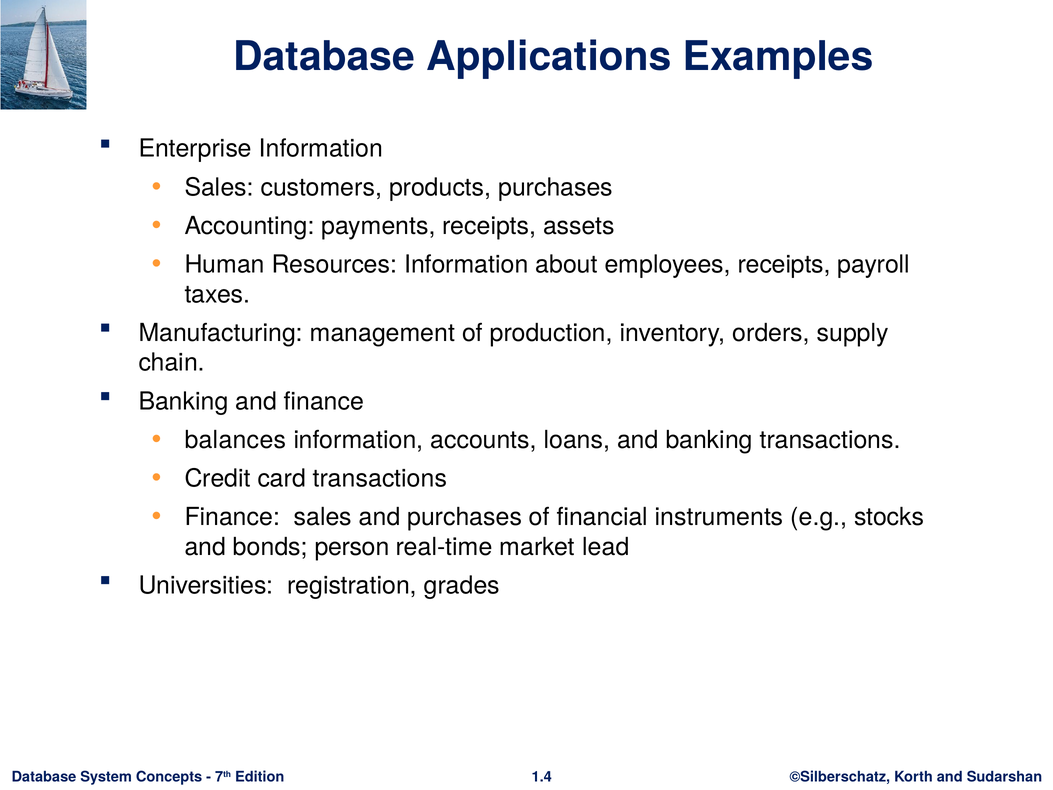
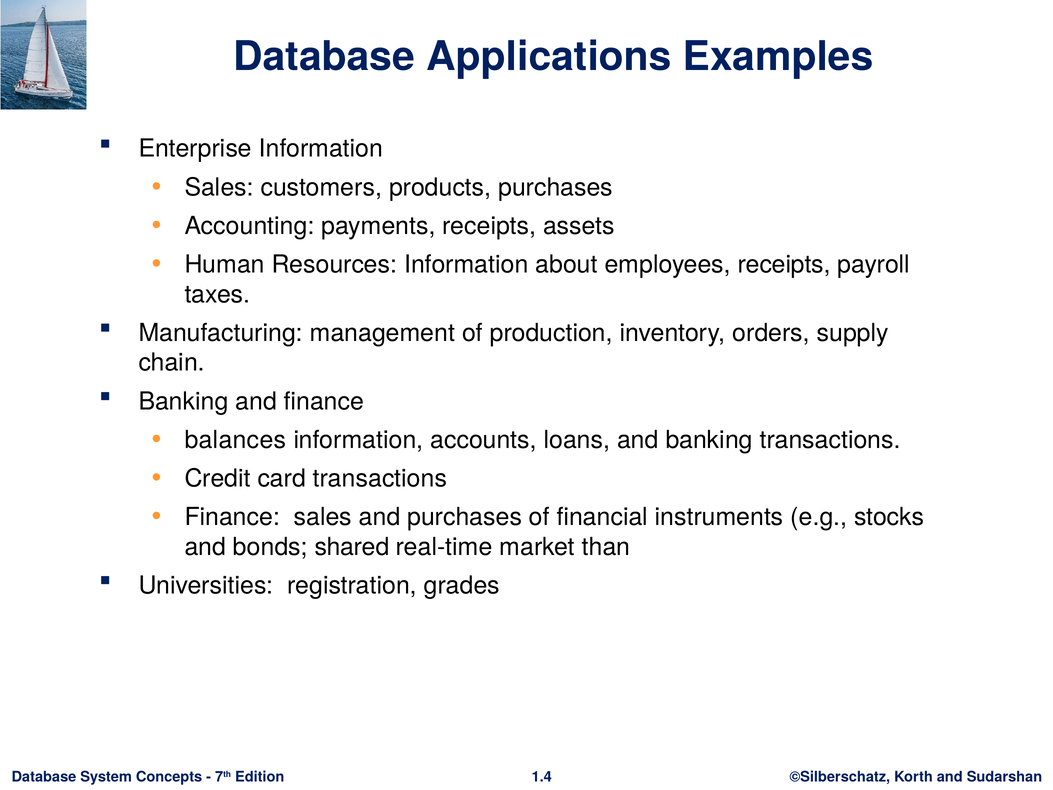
person: person -> shared (352, 547)
lead: lead -> than (606, 547)
